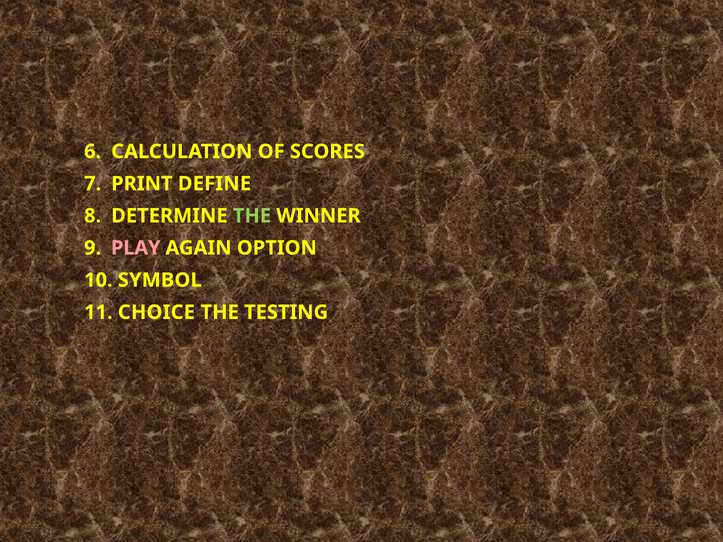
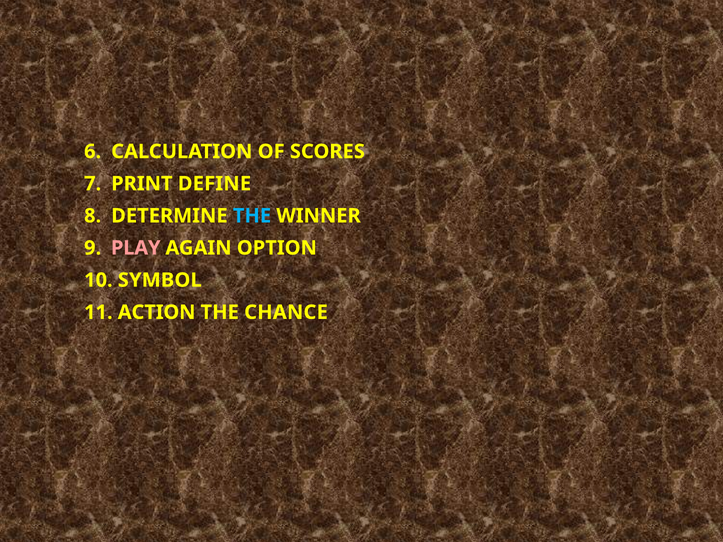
THE colour: light green -> light blue (252, 216)
CHOICE: CHOICE -> ACTION (157, 312)
TESTING: TESTING -> CHANCE (286, 312)
